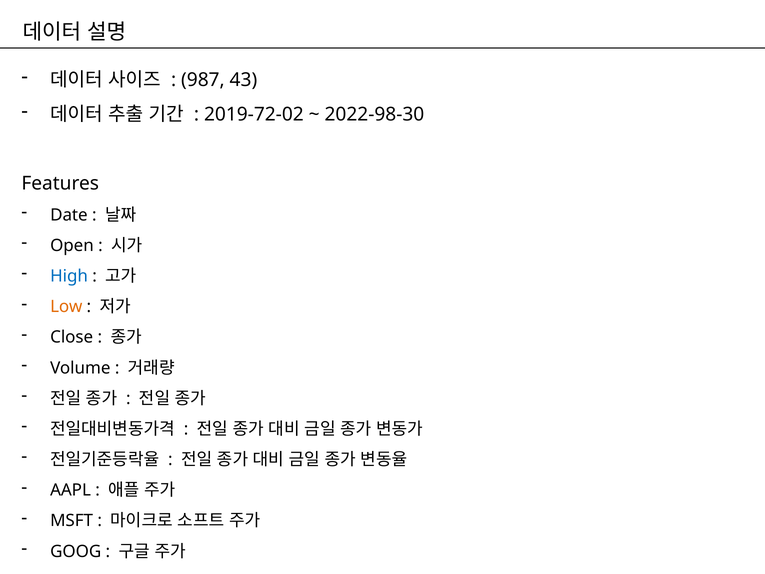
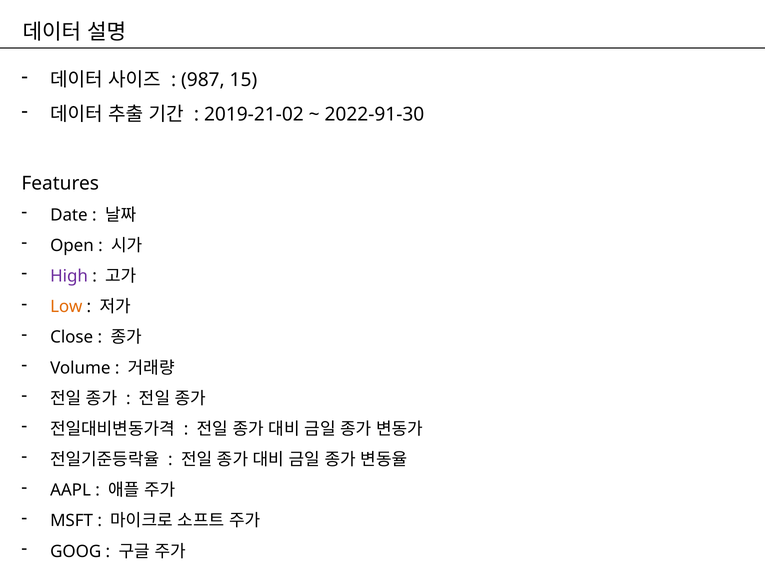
43: 43 -> 15 (243, 80)
2019-72-02: 2019-72-02 -> 2019-21-02 (254, 114)
2022-98-30: 2022-98-30 -> 2022-91-30 (374, 114)
High colour: blue -> purple (69, 276)
